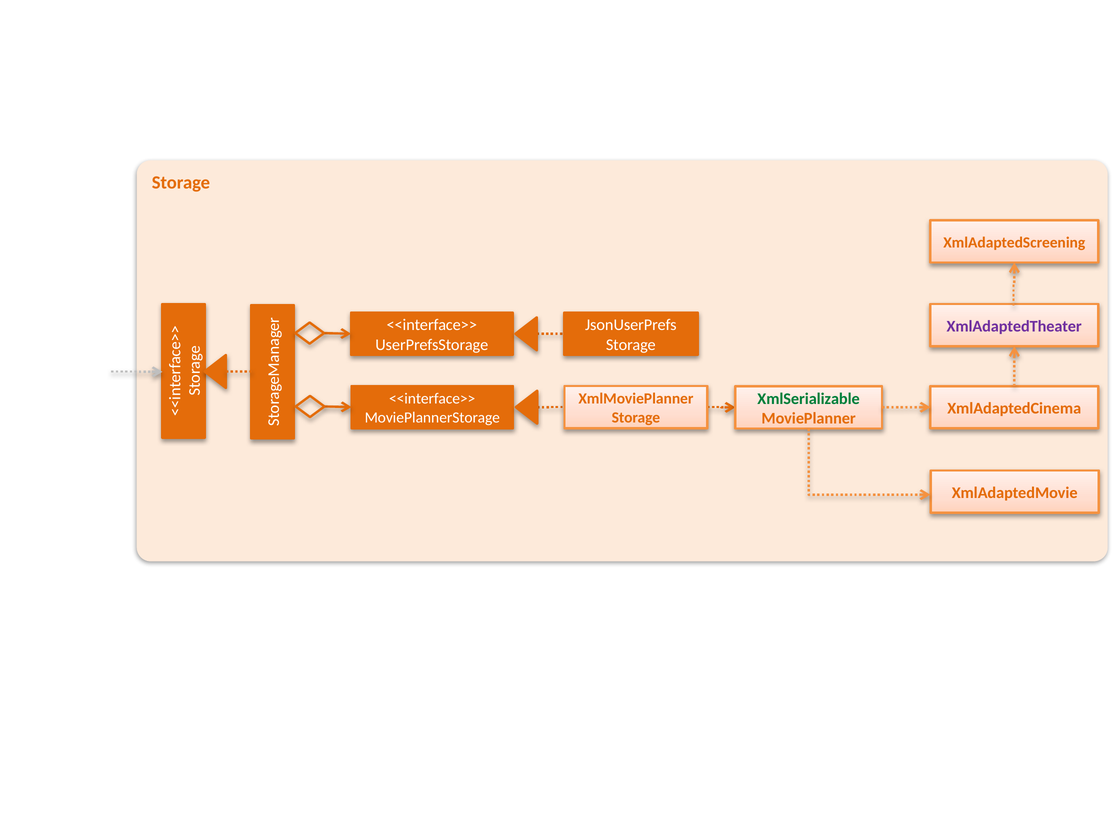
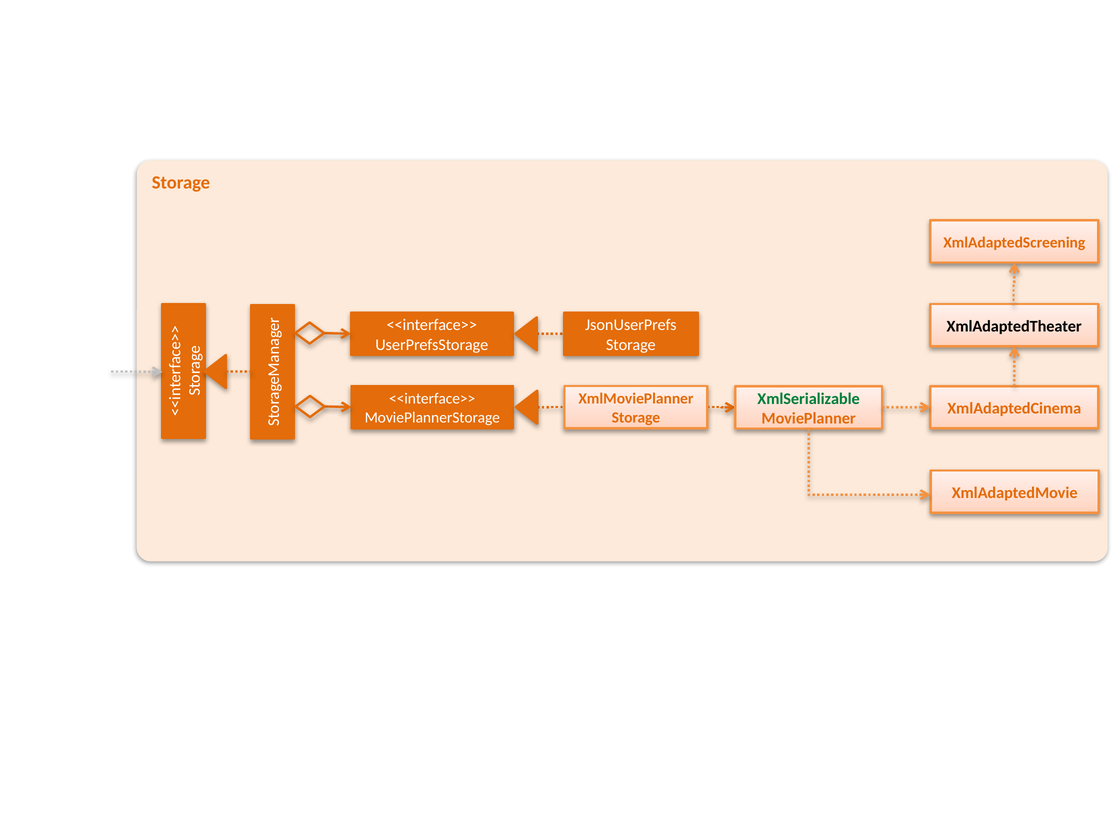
XmlAdaptedTheater colour: purple -> black (1014, 326)
